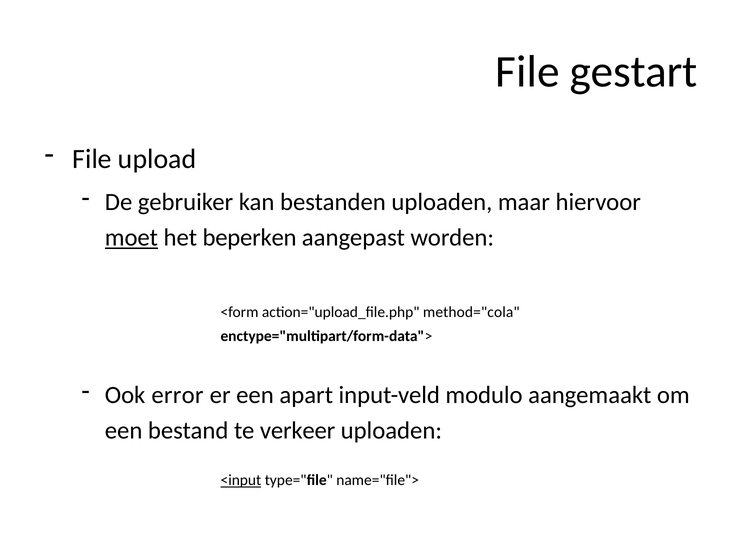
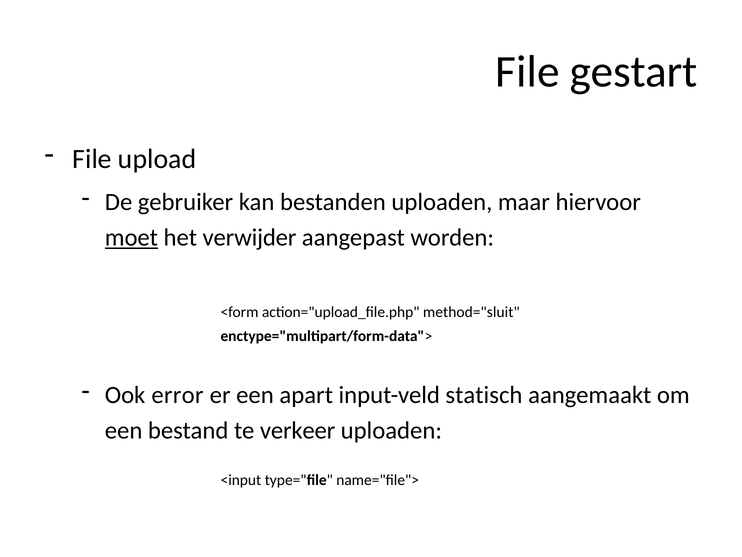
beperken: beperken -> verwijder (250, 238)
method="cola: method="cola -> method="sluit (471, 312)
modulo: modulo -> statisch (484, 395)
<input underline: present -> none (241, 480)
